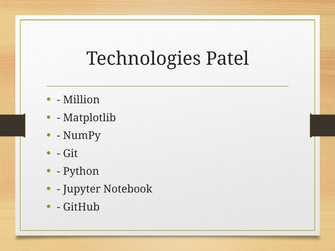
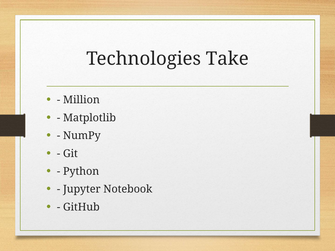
Patel: Patel -> Take (227, 59)
